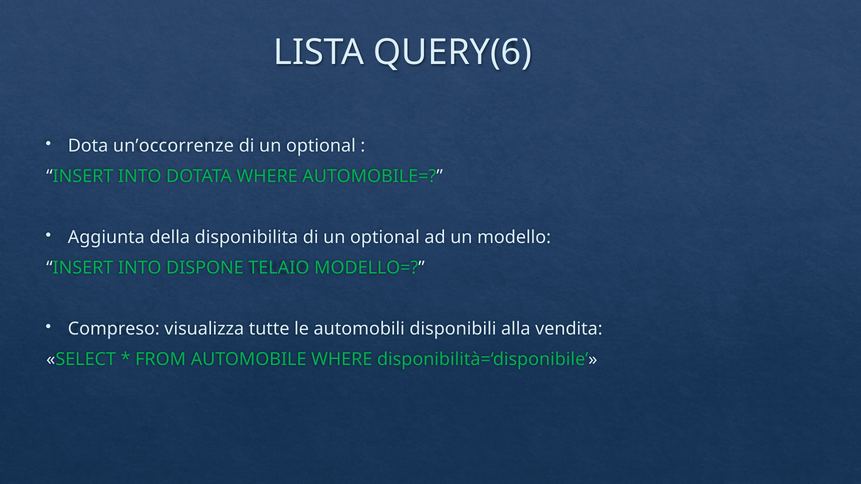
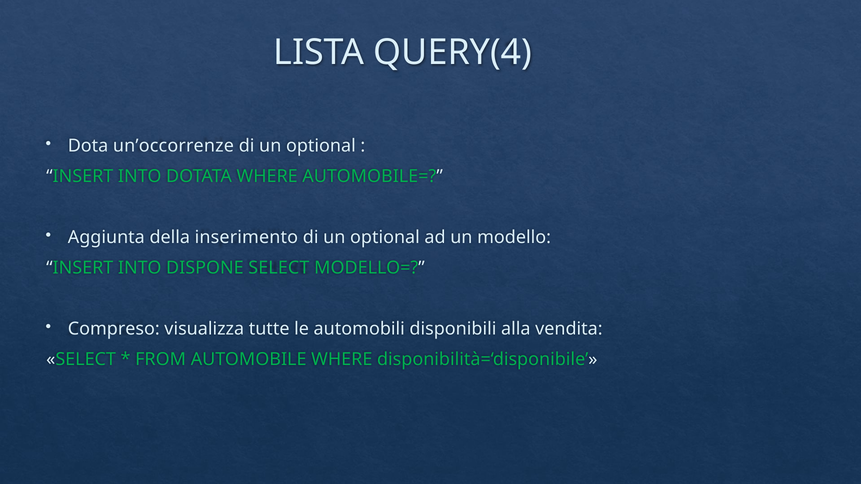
QUERY(6: QUERY(6 -> QUERY(4 (453, 53)
disponibilita: disponibilita -> inserimento (246, 238)
DISPONE TELAIO: TELAIO -> SELECT (279, 268)
